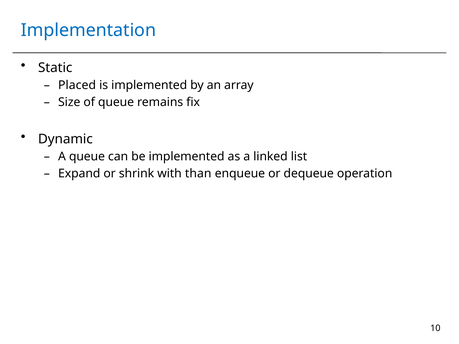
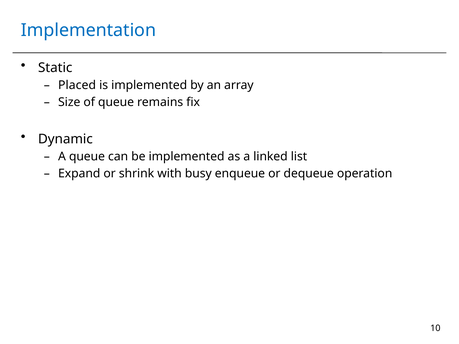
than: than -> busy (198, 174)
